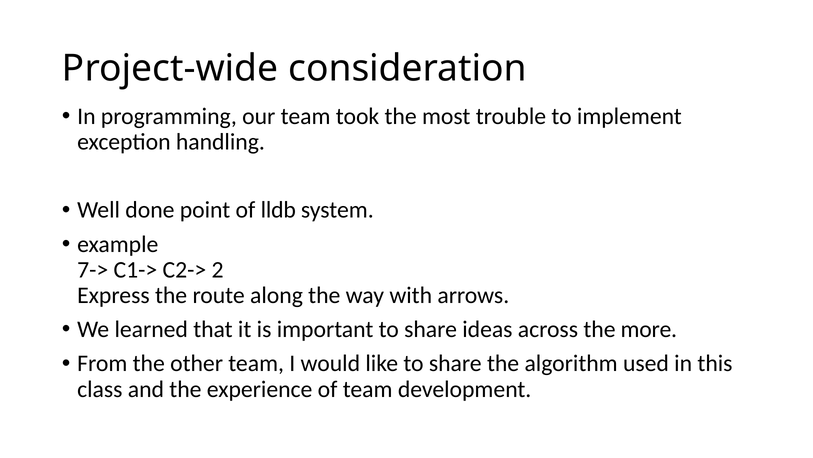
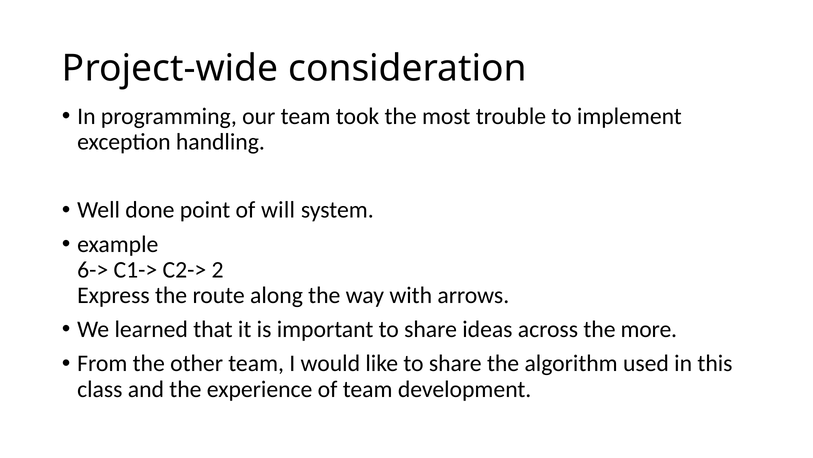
lldb: lldb -> will (278, 210)
7->: 7-> -> 6-> (93, 269)
